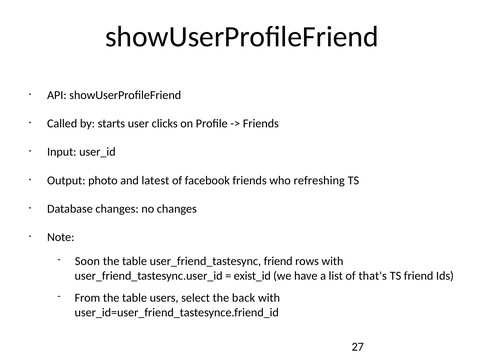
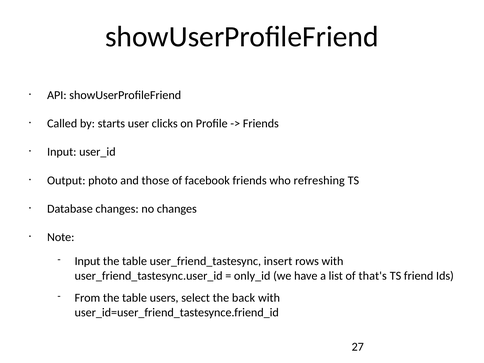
latest: latest -> those (155, 180)
Soon: Soon -> Input (87, 261)
user_friend_tastesync friend: friend -> insert (278, 261)
exist_id: exist_id -> only_id (252, 276)
